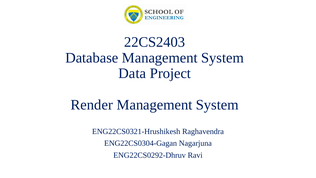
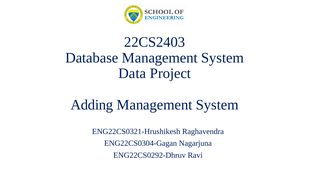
Render: Render -> Adding (92, 105)
